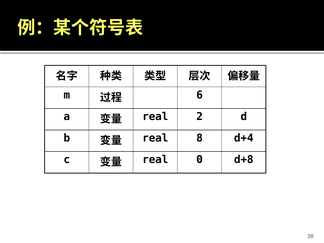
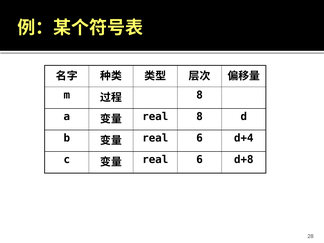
6: 6 -> 8 (200, 95)
real 2: 2 -> 8 (200, 117)
8: 8 -> 6 (200, 138)
0: 0 -> 6 (200, 160)
